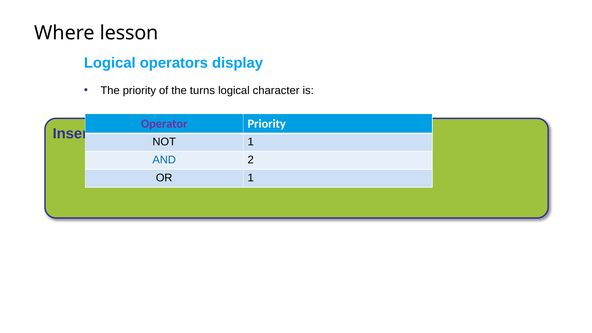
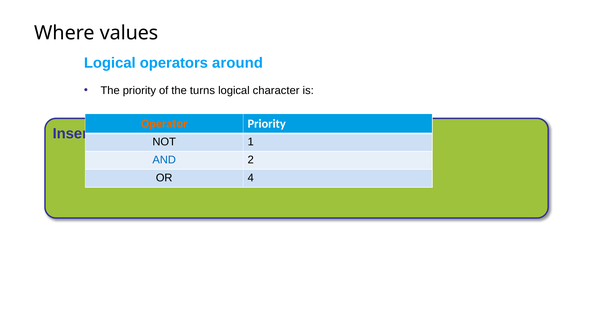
lesson: lesson -> values (129, 33)
display: display -> around (237, 63)
Operator colour: purple -> orange (164, 124)
OR 1: 1 -> 4 (251, 178)
